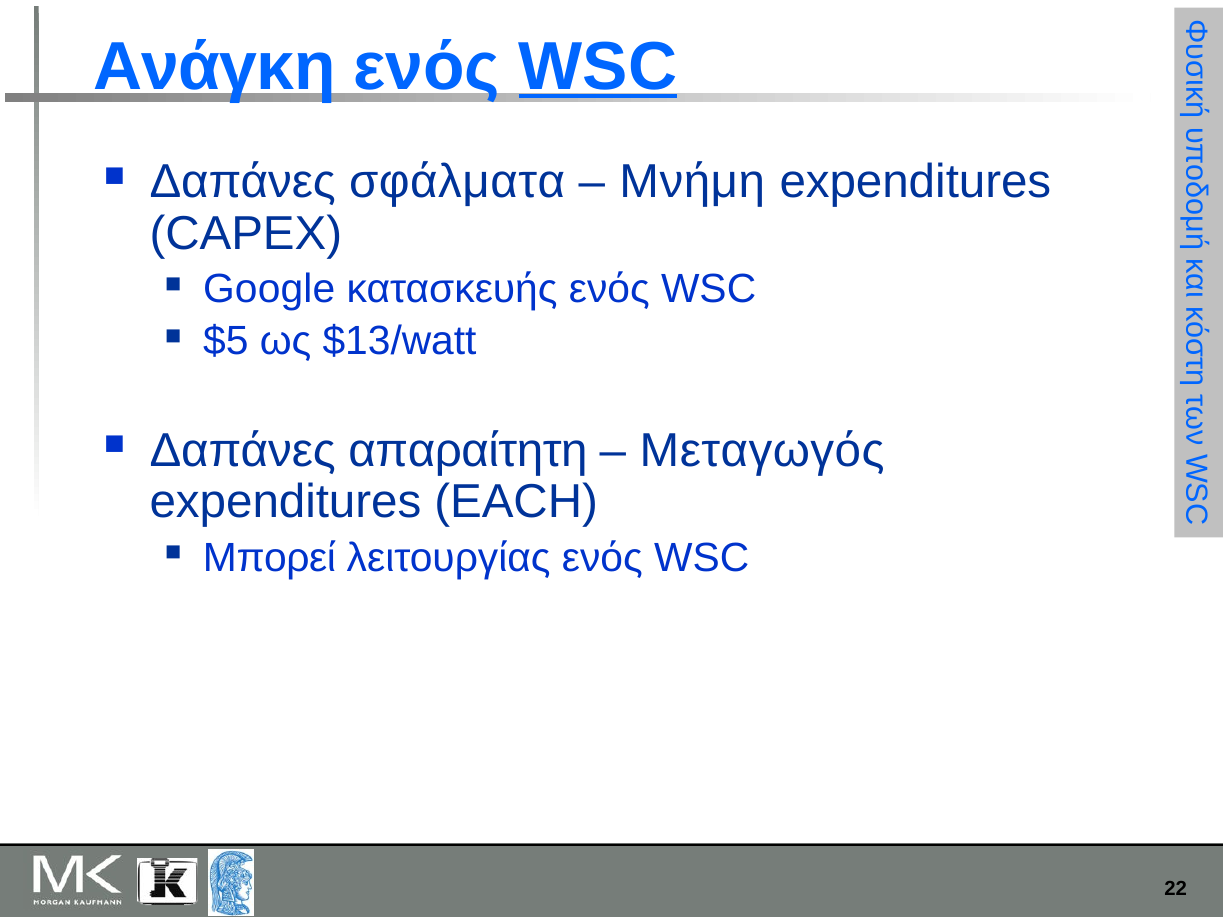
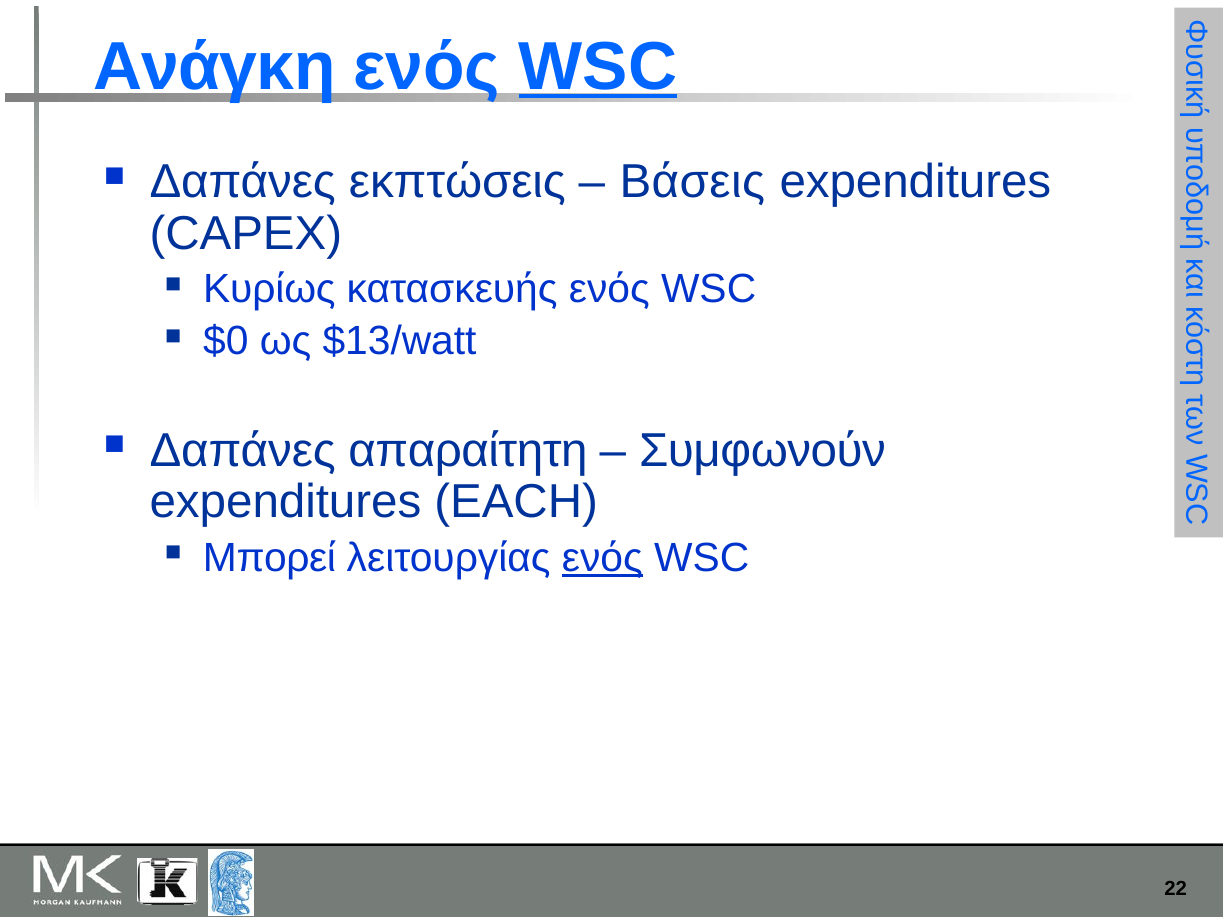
σφάλματα: σφάλματα -> εκπτώσεις (457, 182)
Μνήμη: Μνήμη -> Βάσεις (692, 182)
Google: Google -> Κυρίως (269, 289)
$5: $5 -> $0 (226, 341)
Μεταγωγός: Μεταγωγός -> Συμφωνούν (763, 451)
ενός underline: none -> present (602, 558)
